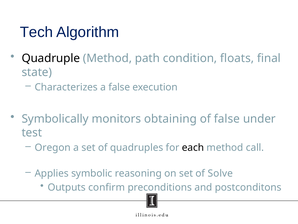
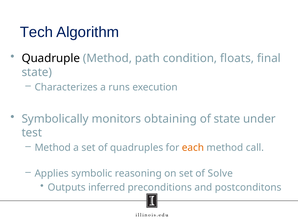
a false: false -> runs (119, 87)
of false: false -> state (227, 119)
Oregon: Oregon -> Method (53, 147)
each colour: black -> orange (193, 147)
confirm: confirm -> inferred (107, 187)
